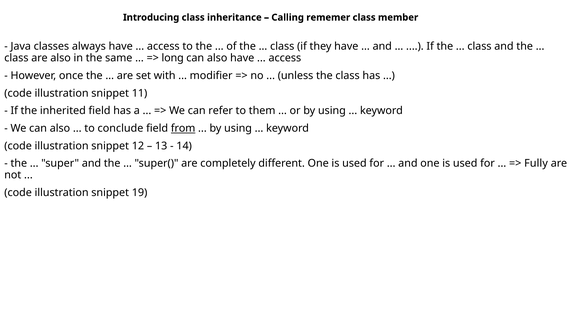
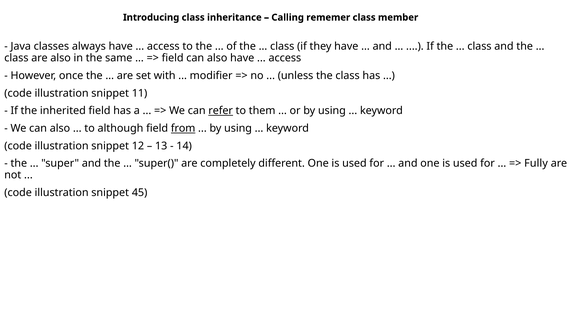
long: long -> field (173, 58)
refer underline: none -> present (221, 111)
conclude: conclude -> although (120, 128)
19: 19 -> 45 (140, 193)
